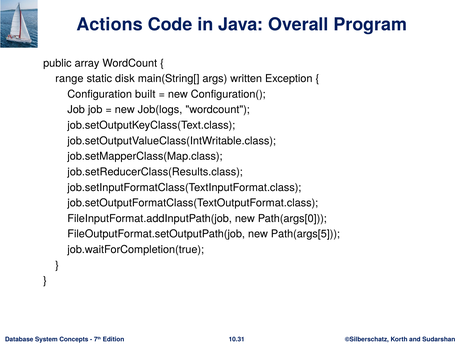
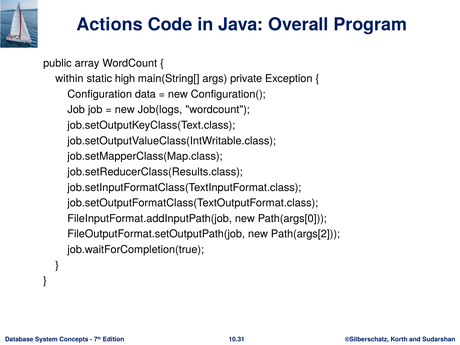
range: range -> within (69, 79)
disk: disk -> high (125, 79)
written: written -> private (246, 79)
built: built -> data (145, 94)
Path(args[5: Path(args[5 -> Path(args[2 (305, 234)
